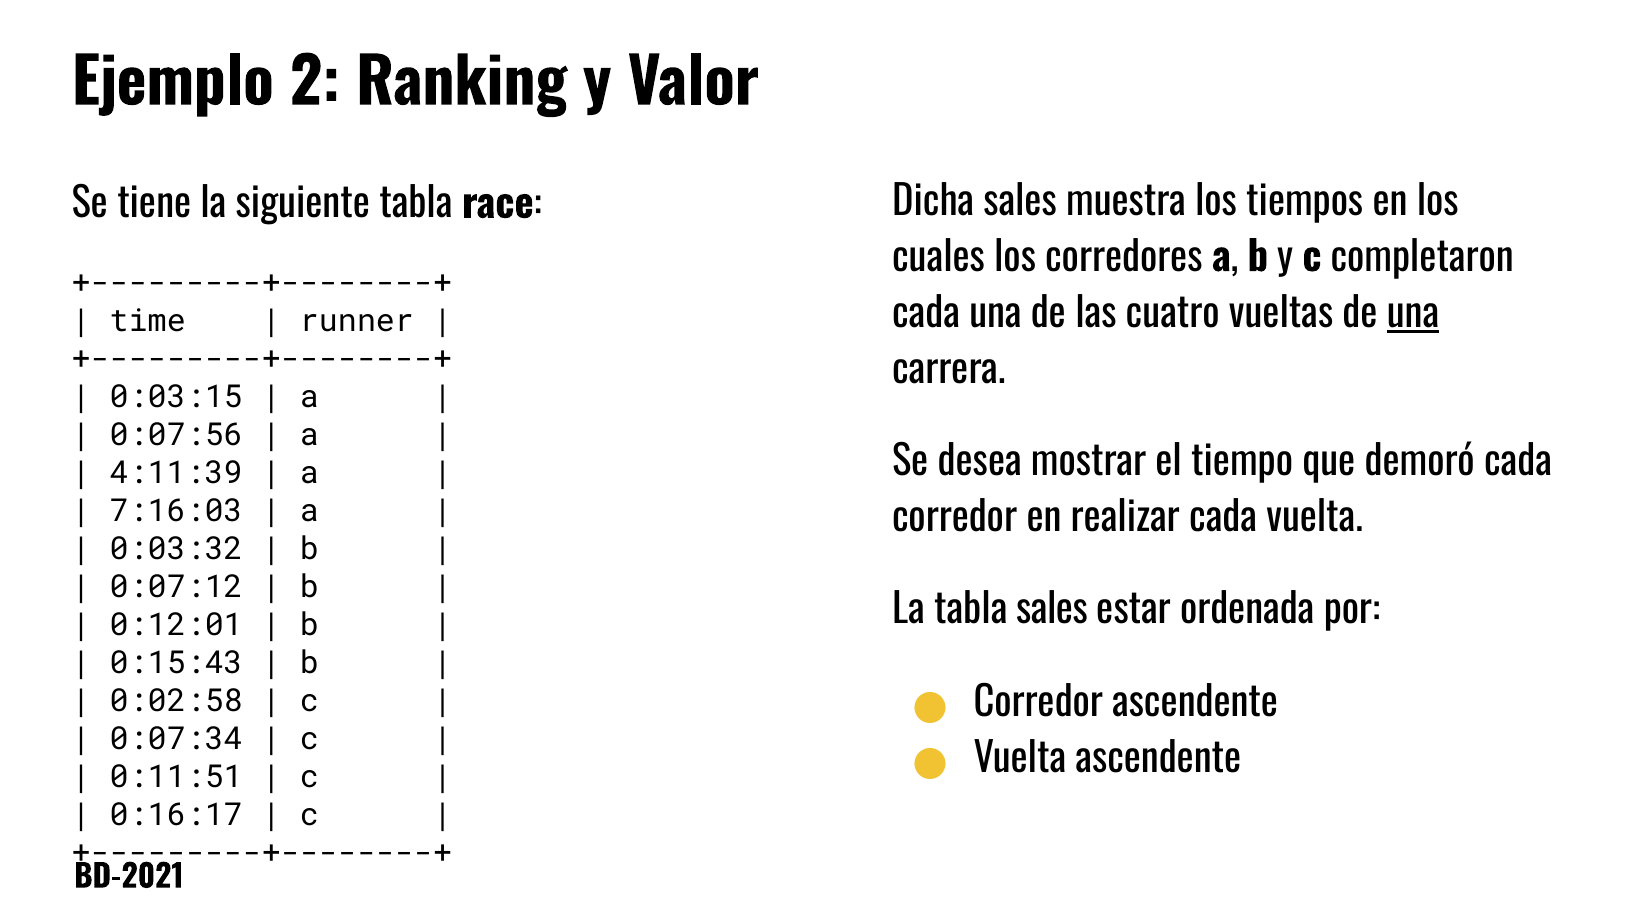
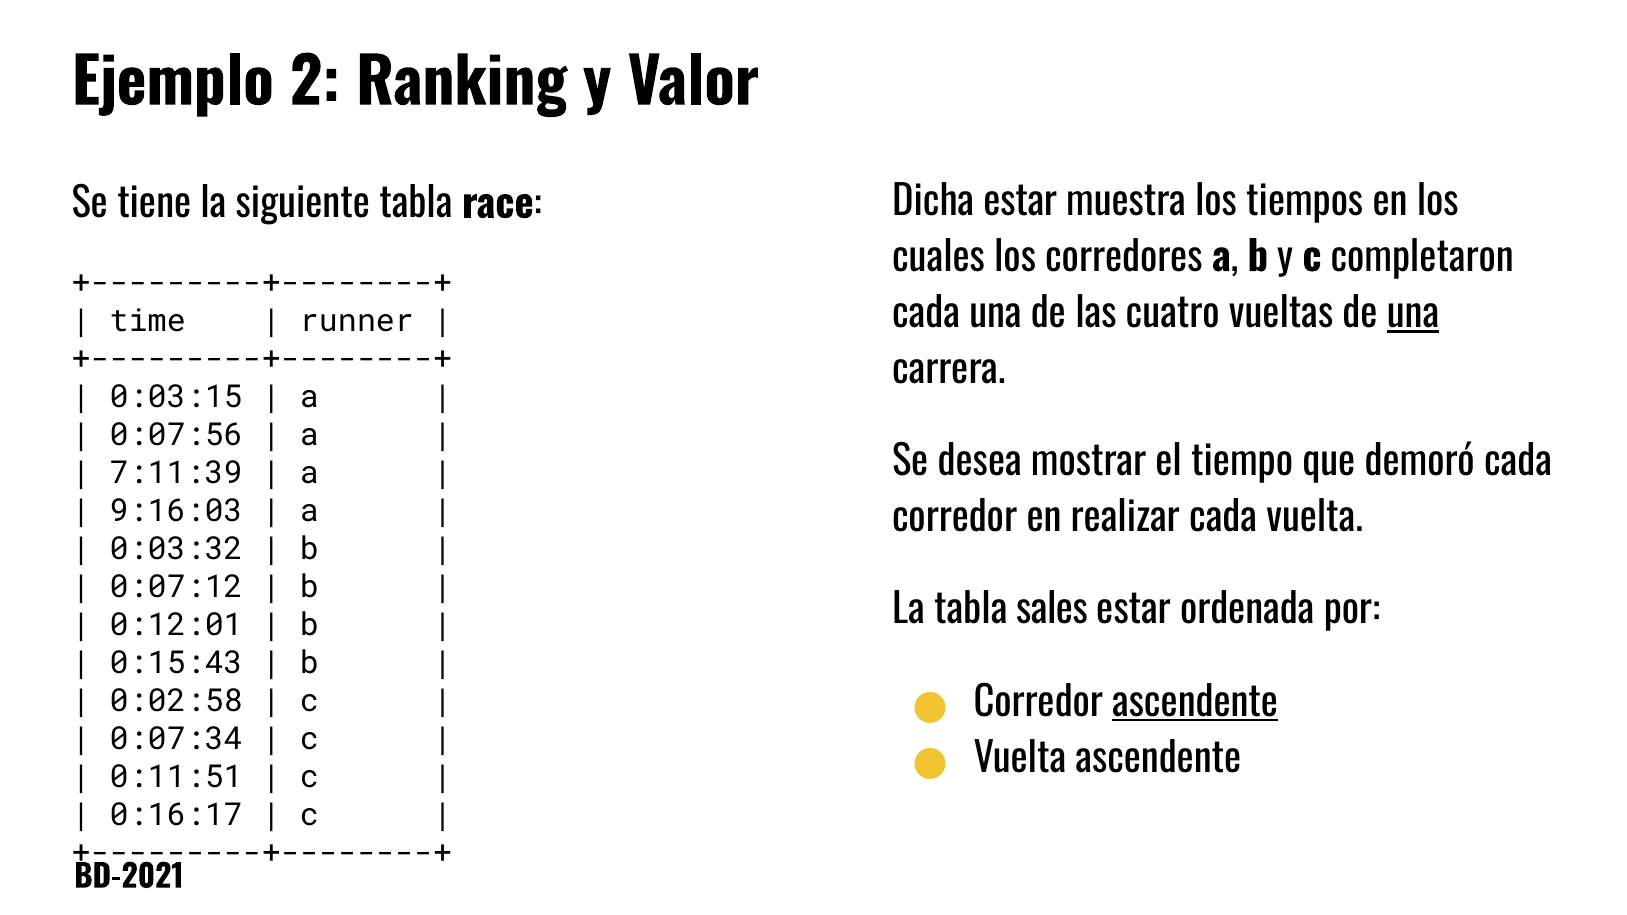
Dicha sales: sales -> estar (1020, 202)
4:11:39: 4:11:39 -> 7:11:39 (176, 473)
7:16:03: 7:16:03 -> 9:16:03 (176, 511)
ascendente underline: none -> present (1195, 703)
